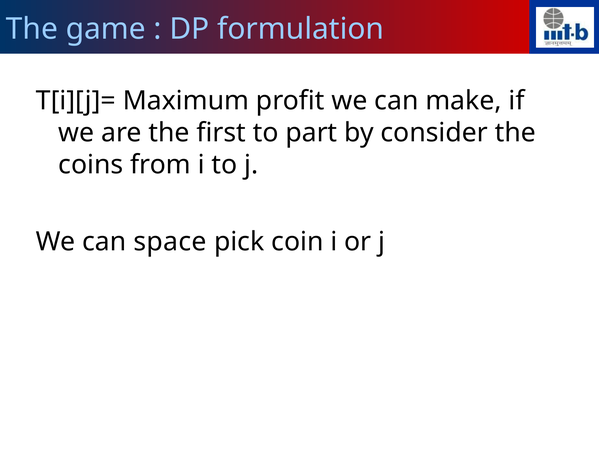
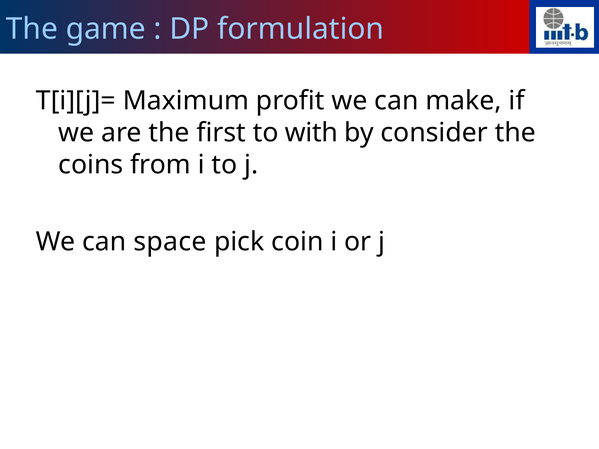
part: part -> with (311, 133)
